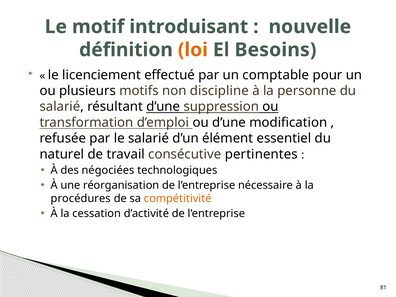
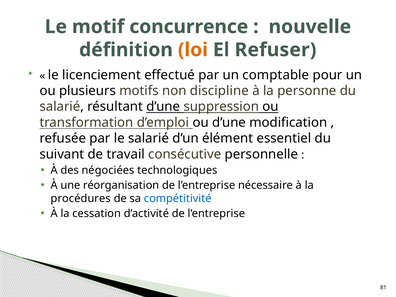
introduisant: introduisant -> concurrence (189, 27)
Besoins: Besoins -> Refuser (276, 50)
naturel: naturel -> suivant (62, 154)
pertinentes: pertinentes -> personnelle (261, 154)
compétitivité colour: orange -> blue (178, 199)
